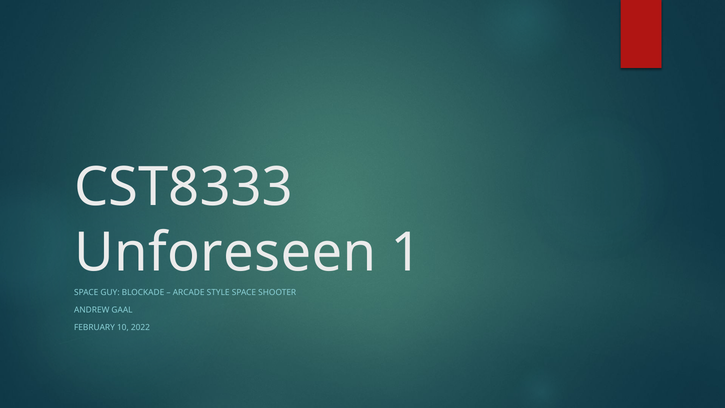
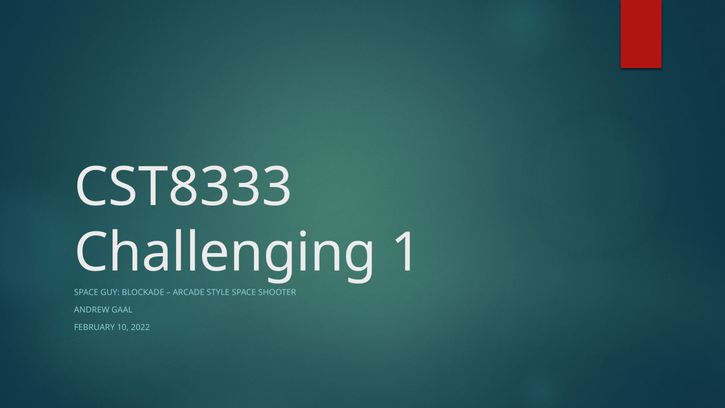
Unforeseen: Unforeseen -> Challenging (225, 253)
